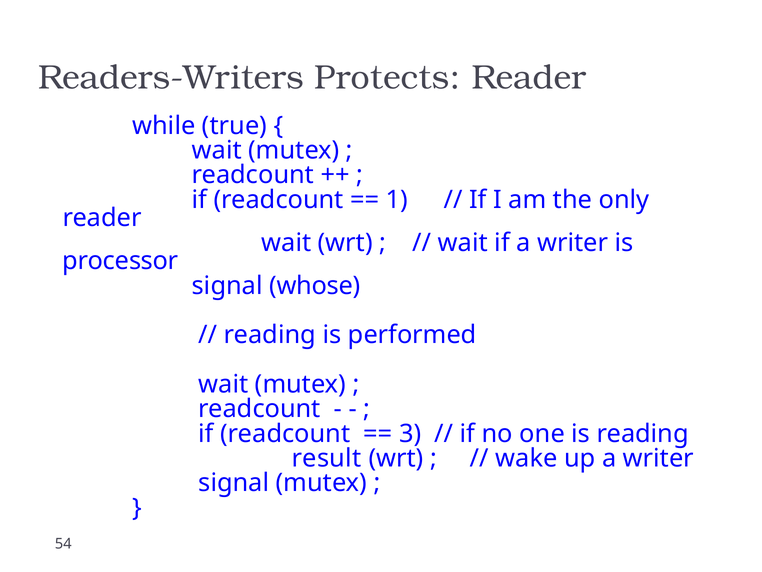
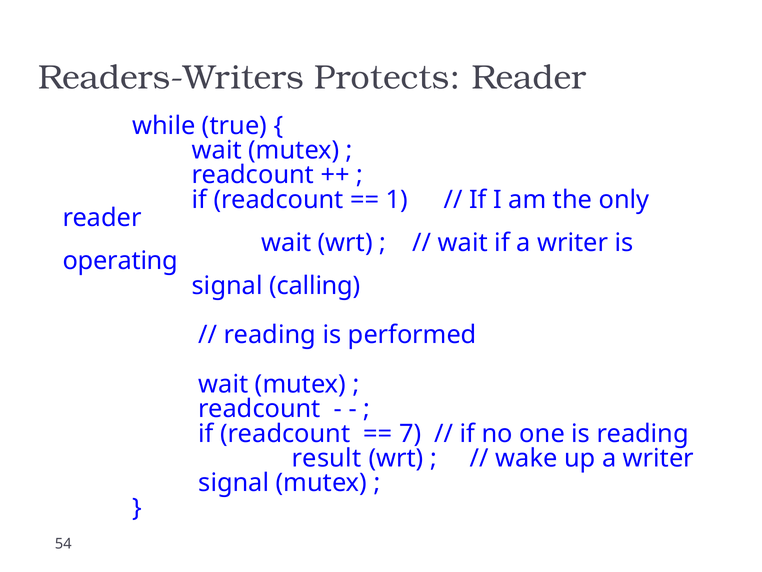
processor: processor -> operating (120, 261)
whose: whose -> calling (315, 285)
3: 3 -> 7 (410, 433)
